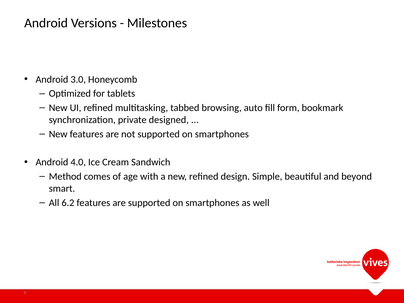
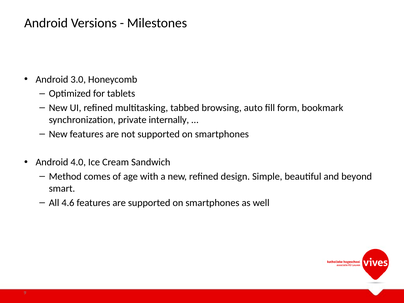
designed: designed -> internally (169, 120)
6.2: 6.2 -> 4.6 (68, 203)
